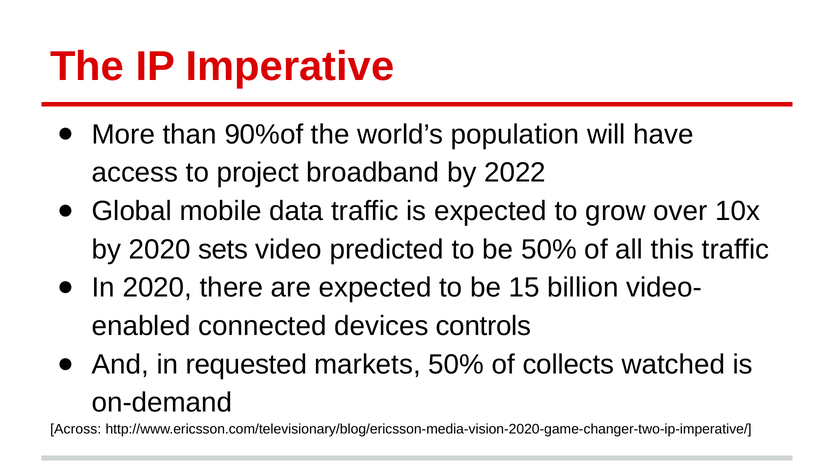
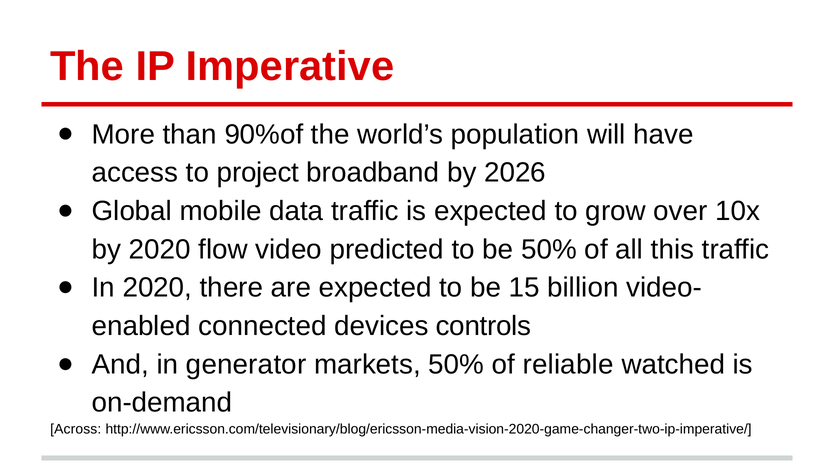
2022: 2022 -> 2026 (515, 173)
sets: sets -> flow (223, 249)
requested: requested -> generator (246, 364)
collects: collects -> reliable (568, 364)
